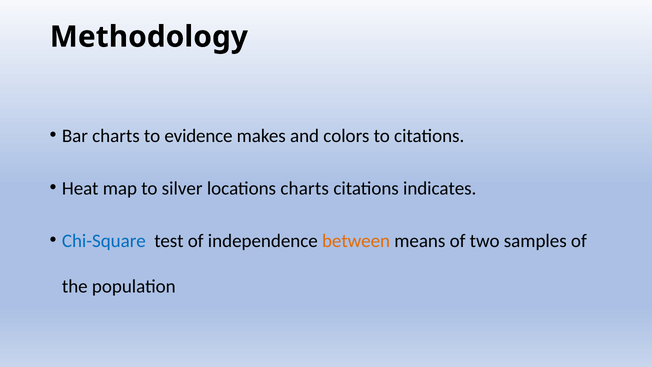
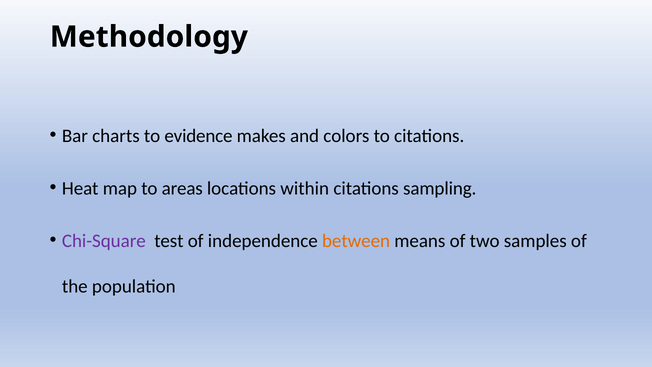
silver: silver -> areas (182, 188)
locations charts: charts -> within (305, 188)
indicates: indicates -> sampling (440, 188)
Chi-Square colour: blue -> purple (104, 241)
